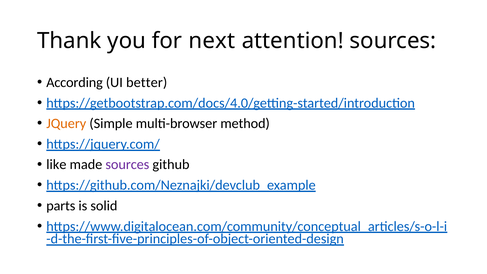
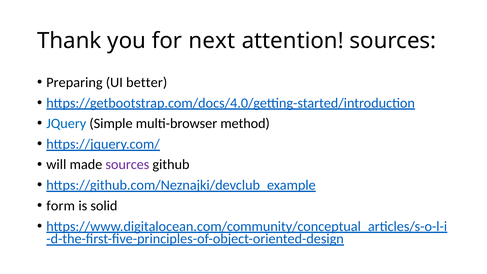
According: According -> Preparing (74, 82)
JQuery colour: orange -> blue (66, 123)
like: like -> will (56, 165)
parts: parts -> form (61, 206)
